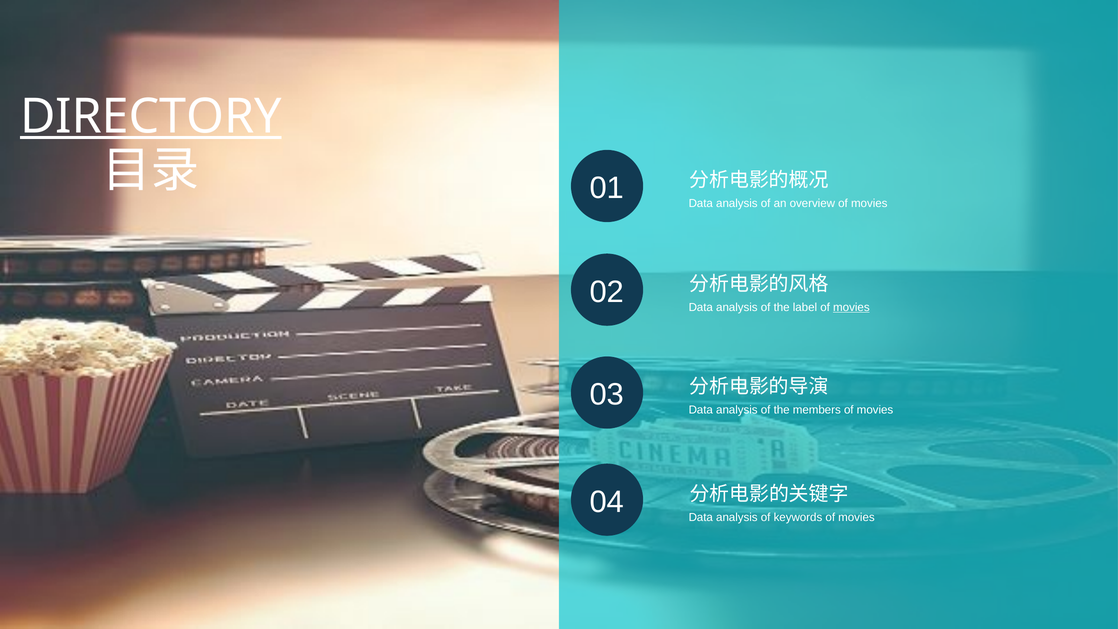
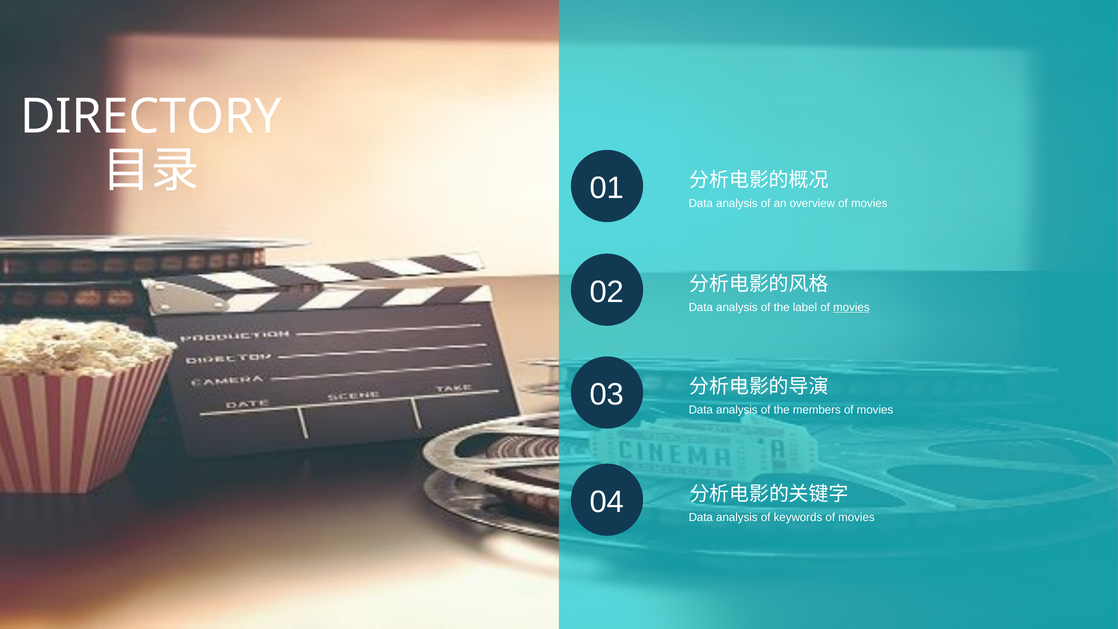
DIRECTORY underline: present -> none (151, 117)
